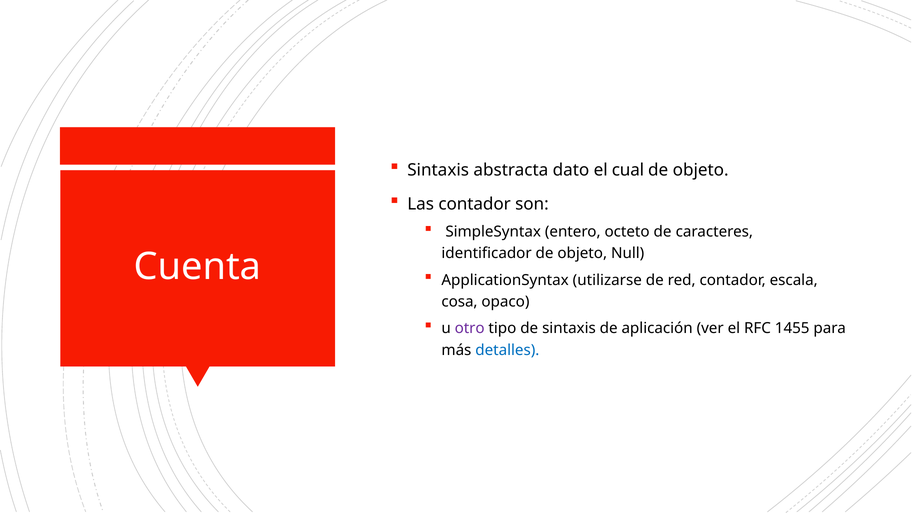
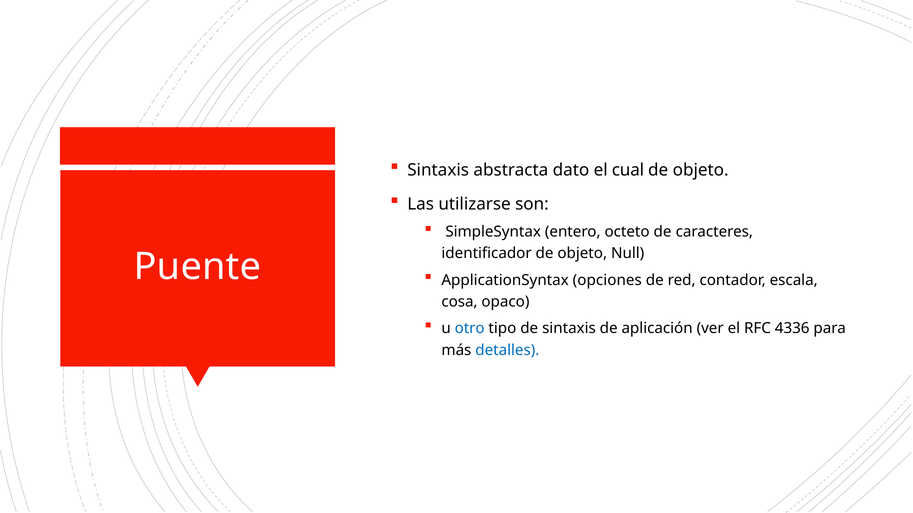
Las contador: contador -> utilizarse (475, 204)
Cuenta: Cuenta -> Puente (197, 267)
utilizarse: utilizarse -> opciones (607, 280)
otro colour: purple -> blue (470, 329)
1455: 1455 -> 4336 (792, 329)
